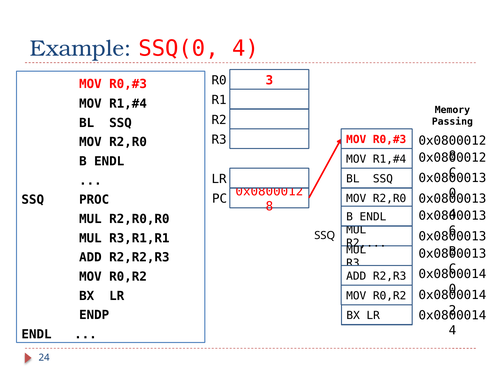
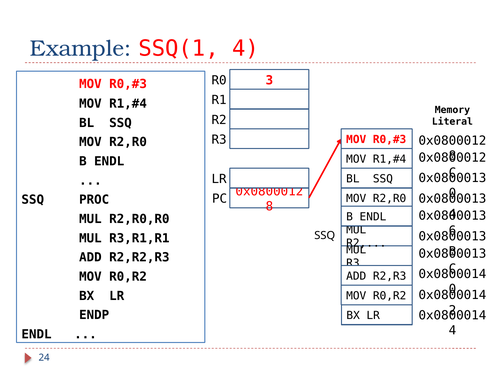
SSQ(0: SSQ(0 -> SSQ(1 (179, 48)
Passing: Passing -> Literal (452, 121)
